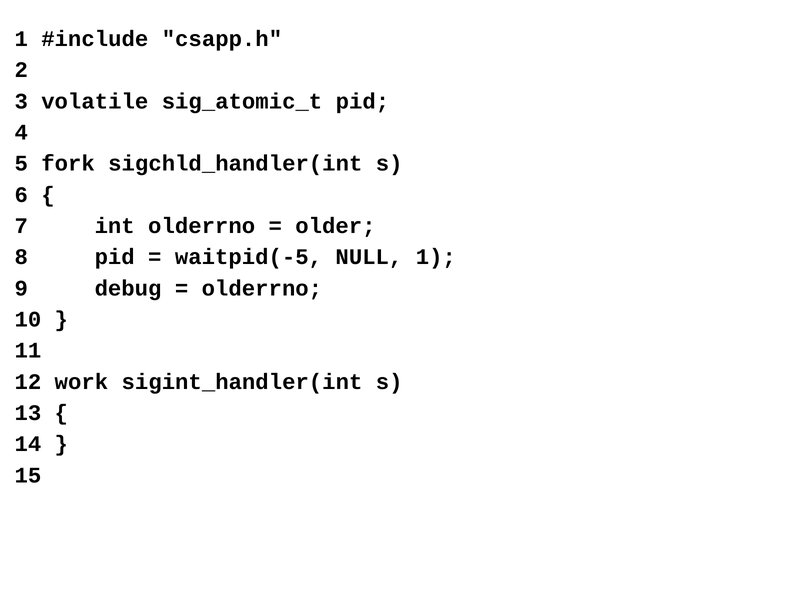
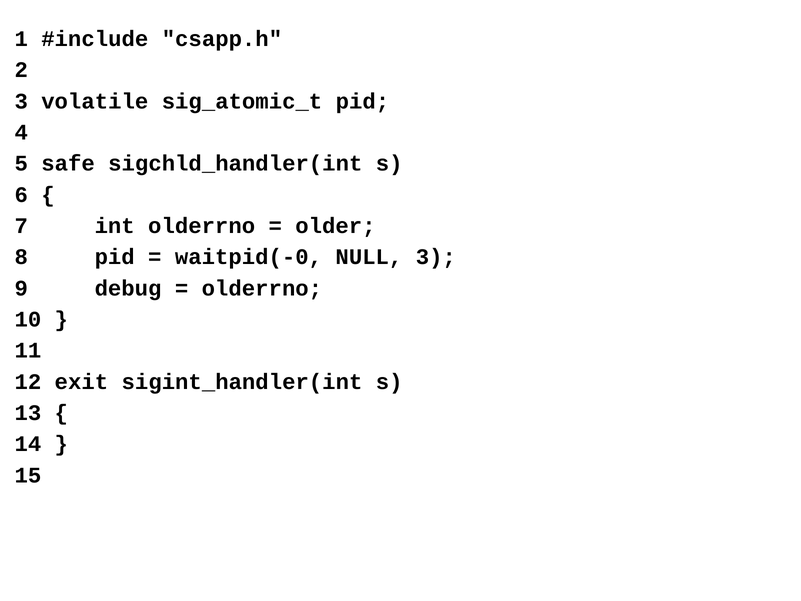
fork: fork -> safe (68, 164)
waitpid(-5: waitpid(-5 -> waitpid(-0 (248, 257)
NULL 1: 1 -> 3 (436, 257)
work: work -> exit (81, 382)
